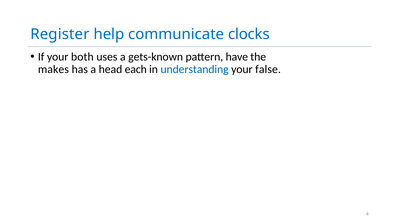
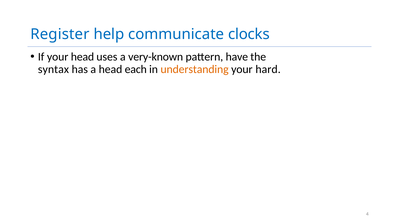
your both: both -> head (82, 57)
gets-known: gets-known -> very-known (156, 57)
makes: makes -> syntax (53, 69)
understanding colour: blue -> orange (195, 69)
false: false -> hard (268, 69)
